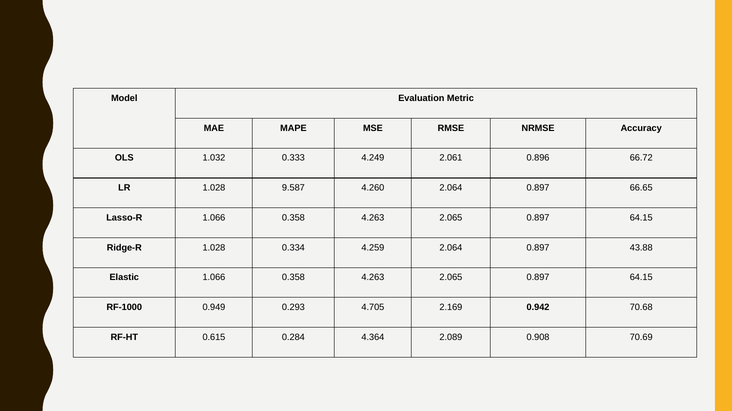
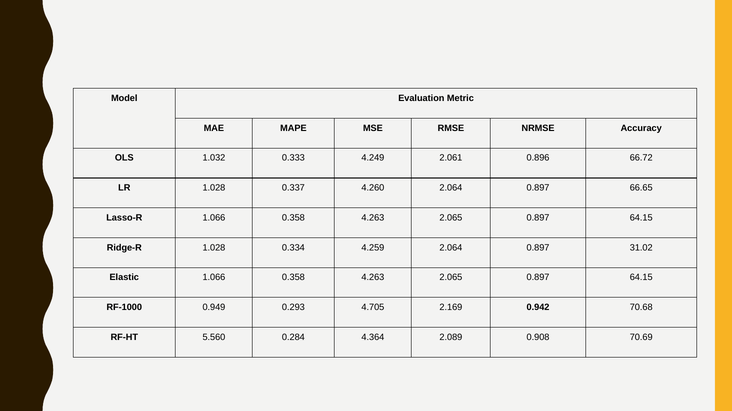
9.587: 9.587 -> 0.337 (293, 188)
43.88: 43.88 -> 31.02 (641, 248)
0.615: 0.615 -> 5.560 (214, 338)
